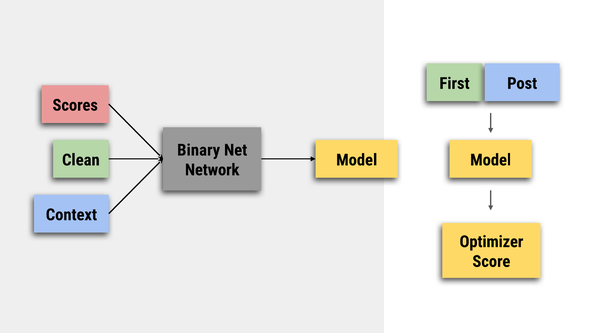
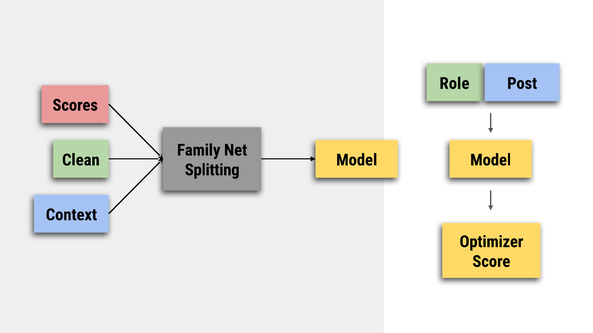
First: First -> Role (454, 84)
Binary: Binary -> Family (199, 150)
Network: Network -> Splitting (212, 170)
